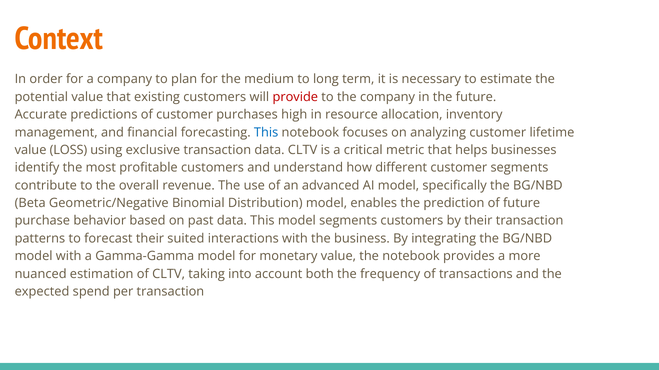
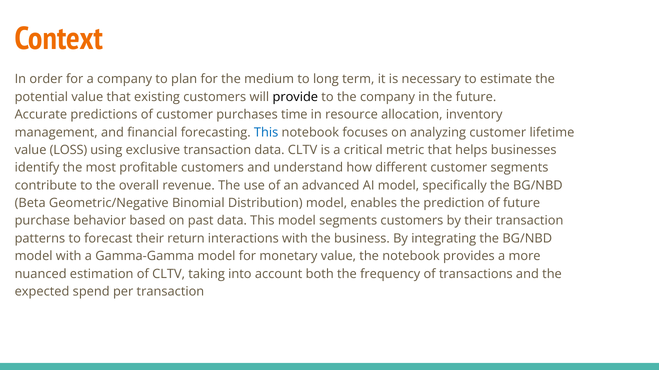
provide colour: red -> black (295, 97)
high: high -> time (294, 115)
suited: suited -> return (186, 239)
